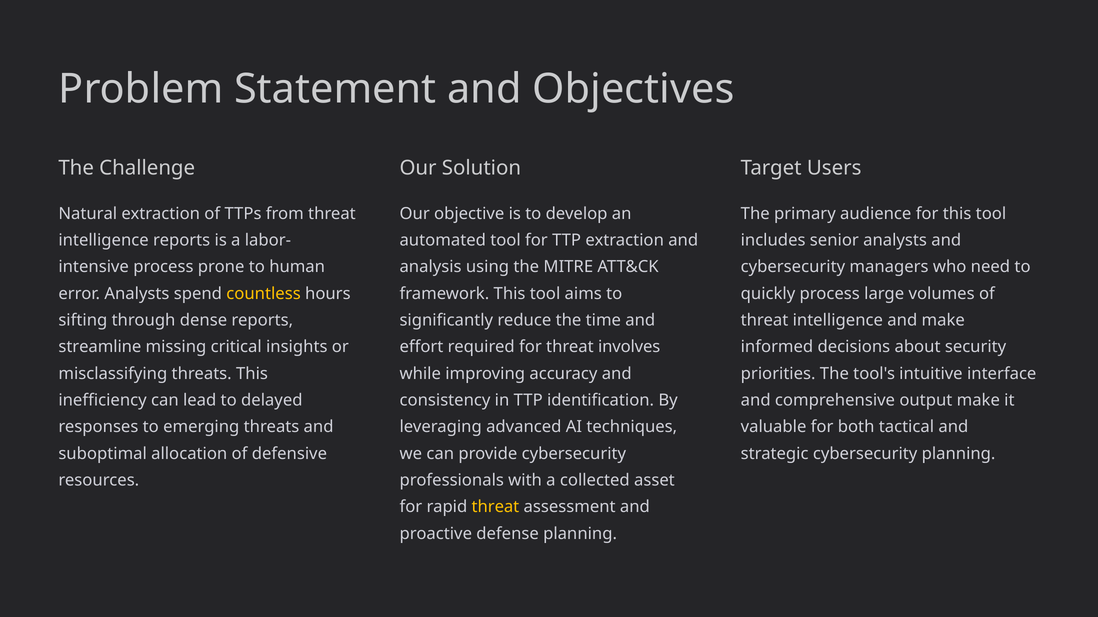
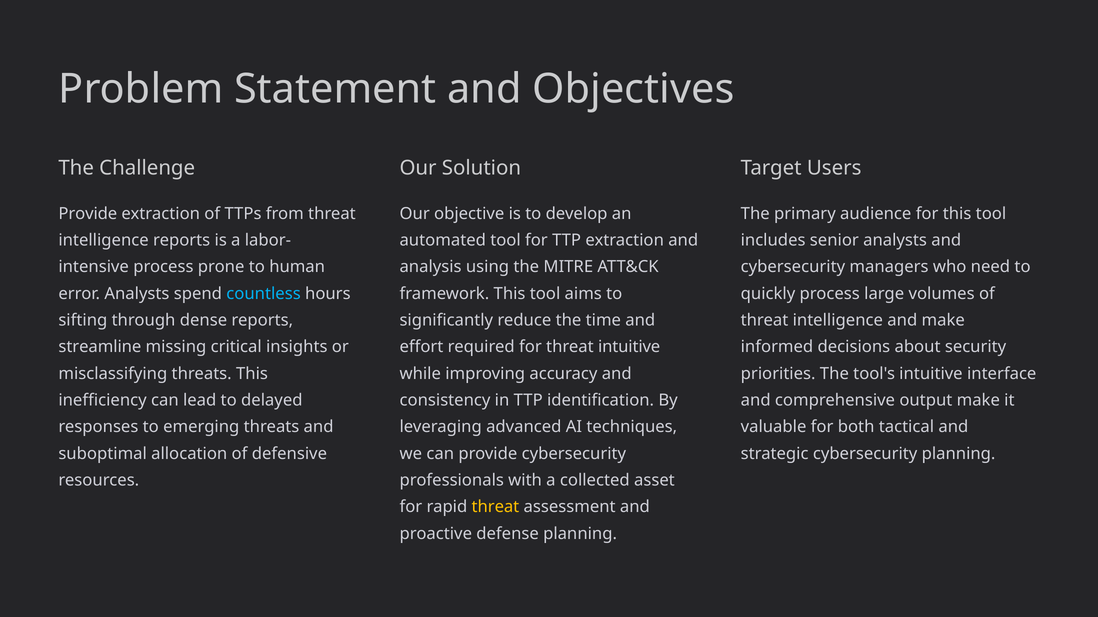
Natural: Natural -> Provide (88, 214)
countless colour: yellow -> light blue (264, 294)
threat involves: involves -> intuitive (629, 347)
